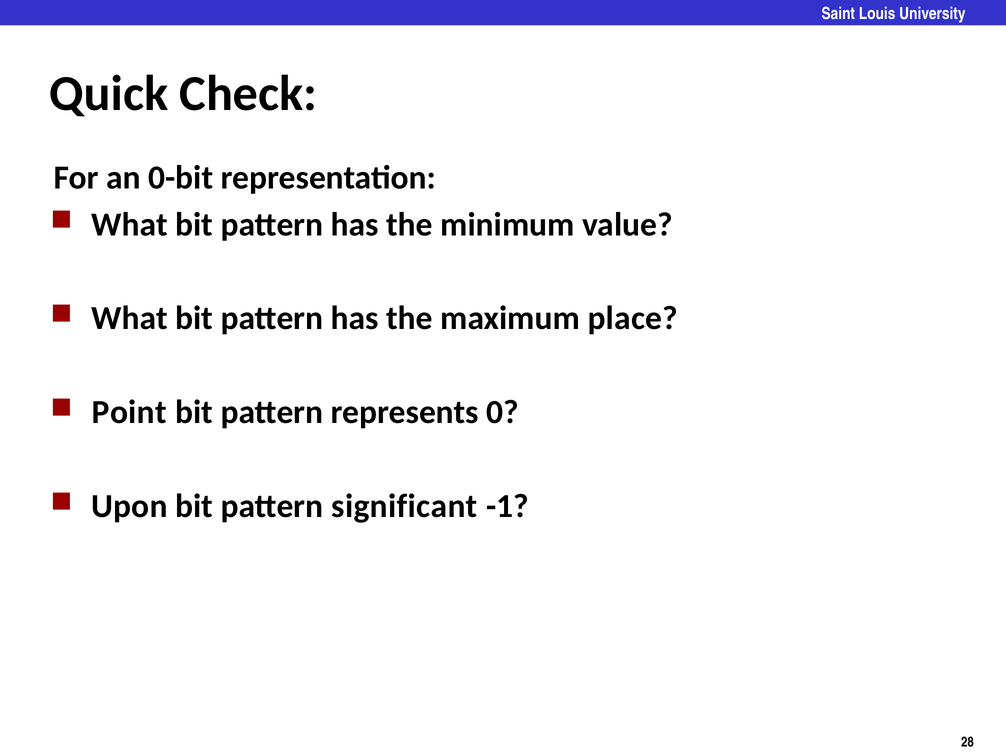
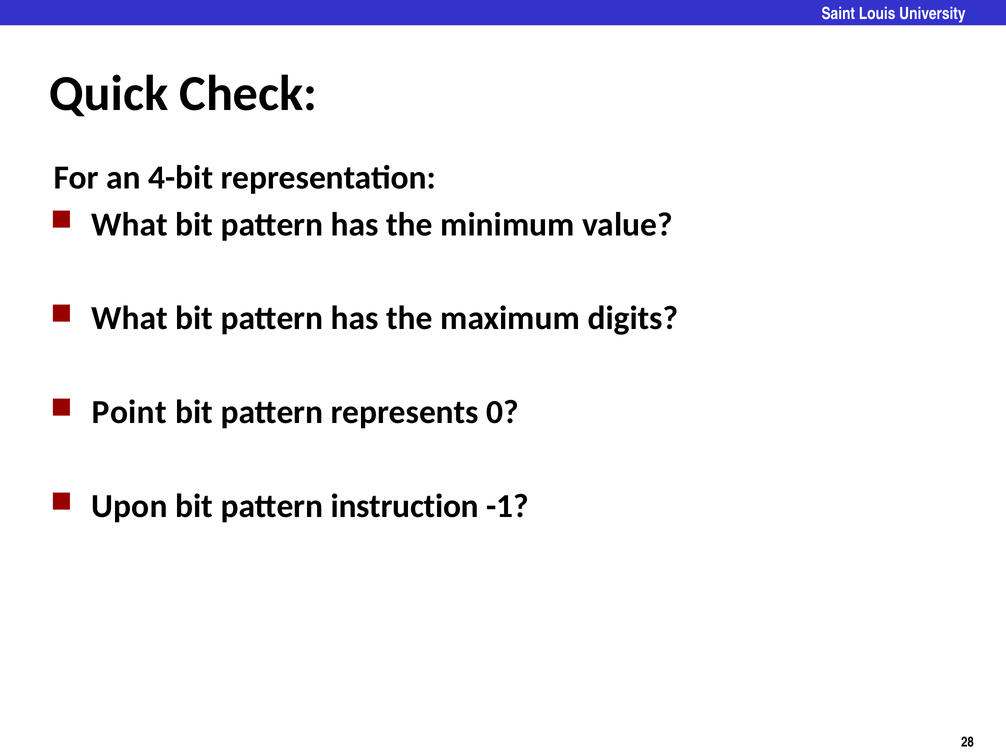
0-bit: 0-bit -> 4-bit (181, 177)
place: place -> digits (633, 318)
significant: significant -> instruction (405, 506)
